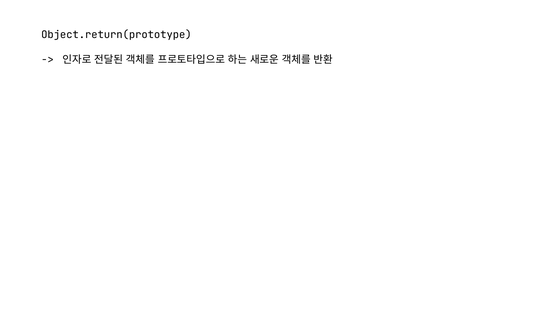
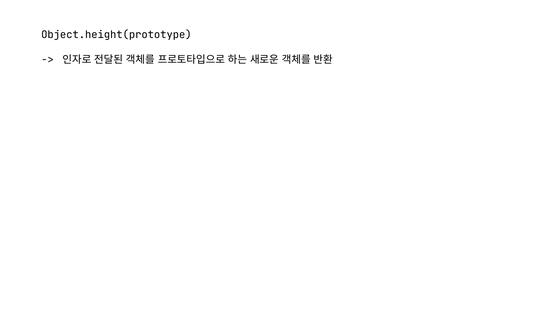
Object.return(prototype: Object.return(prototype -> Object.height(prototype (116, 35)
